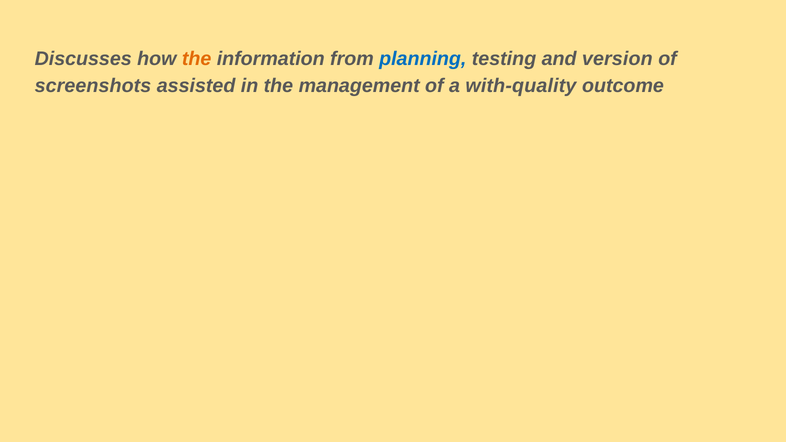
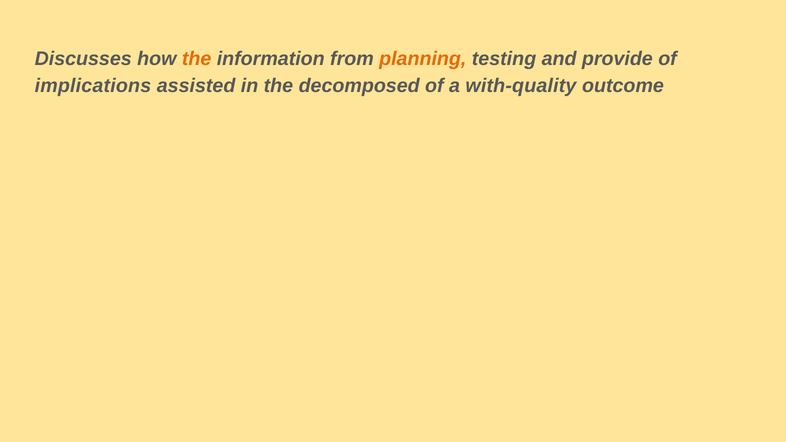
planning colour: blue -> orange (423, 59)
version: version -> provide (617, 59)
screenshots: screenshots -> implications (93, 86)
management: management -> decomposed (359, 86)
